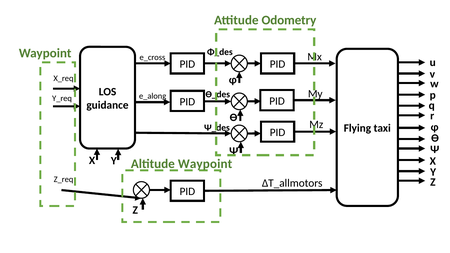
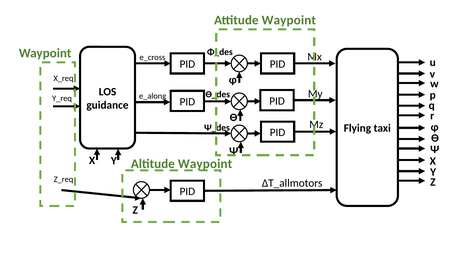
Attitude Odometry: Odometry -> Waypoint (289, 20)
